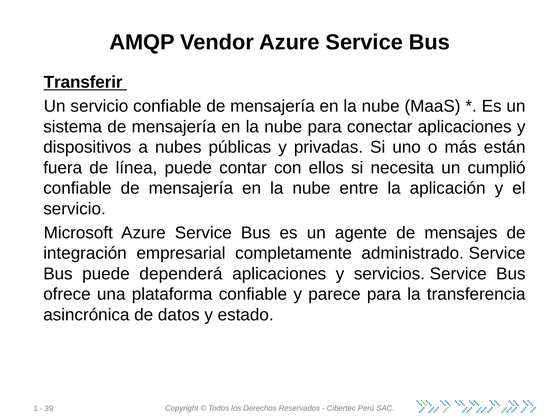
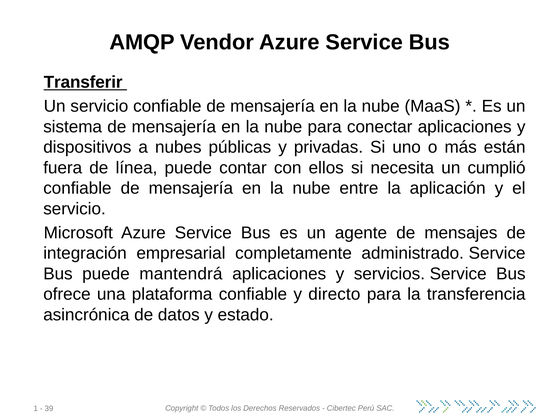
dependerá: dependerá -> mantendrá (181, 274)
parece: parece -> directo (334, 294)
